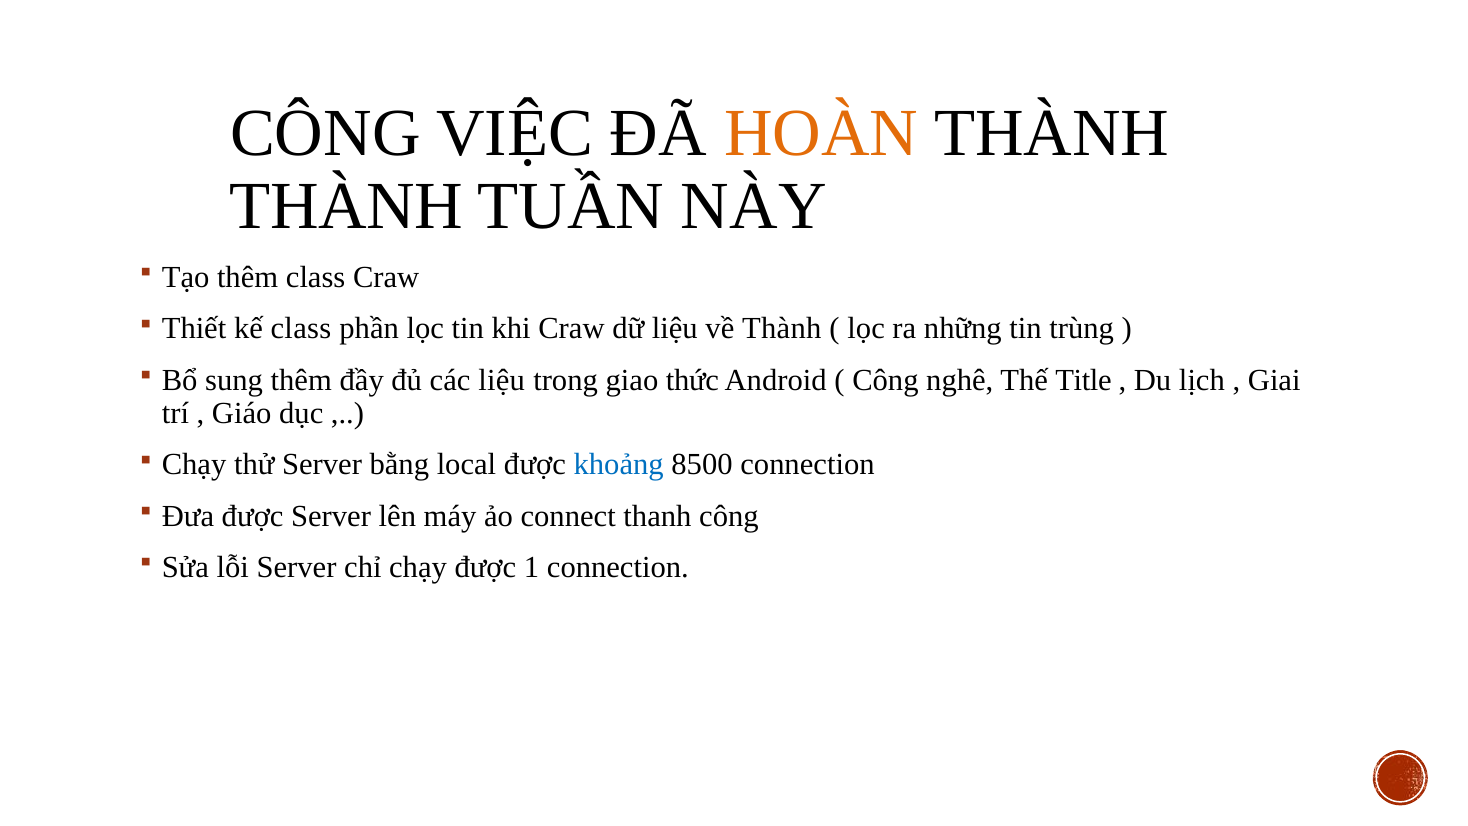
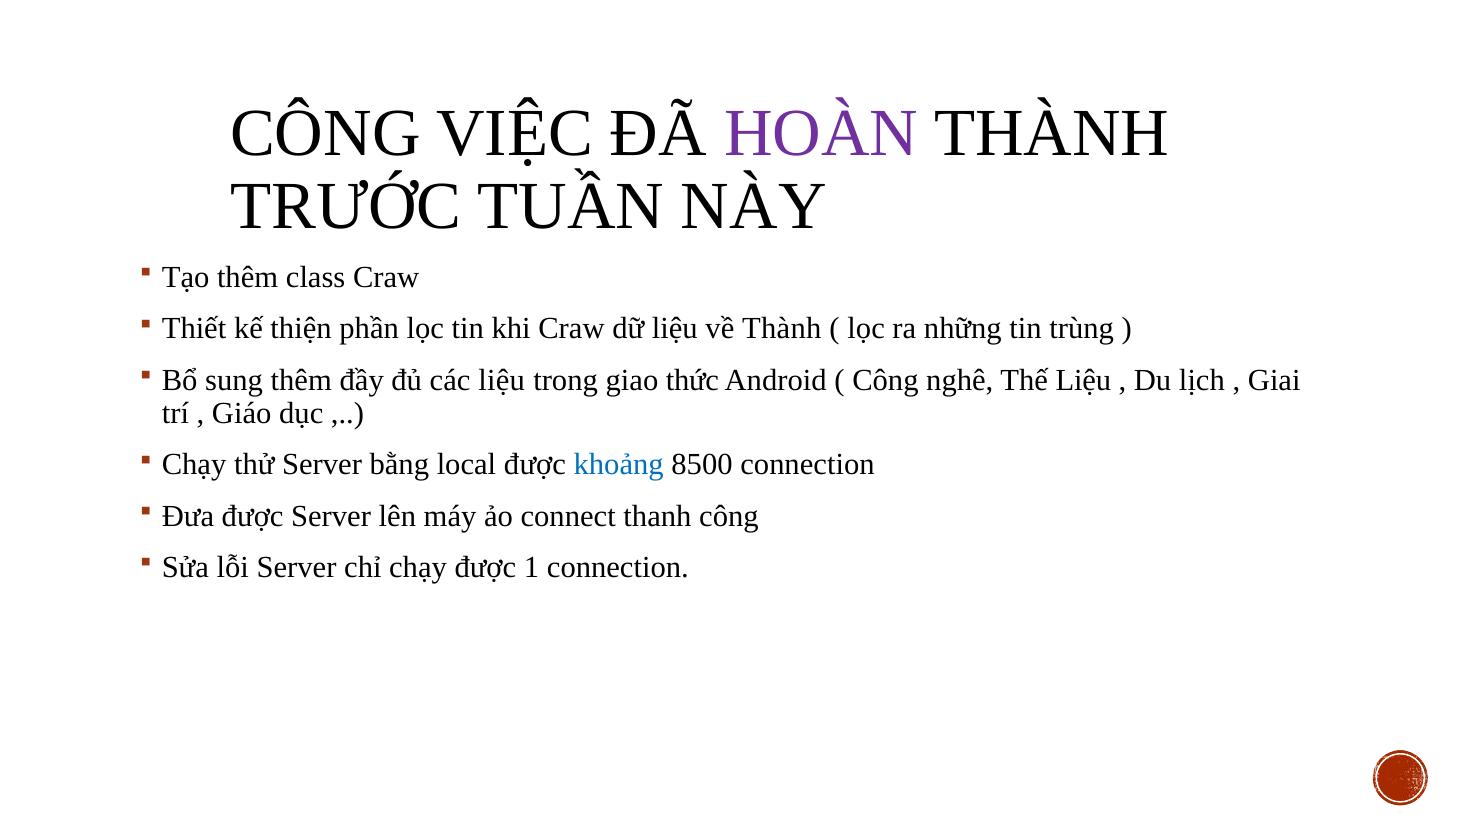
HOÀN colour: orange -> purple (821, 133)
THÀNH: THÀNH -> TRƯỚC (346, 206)
kế class: class -> thiện (301, 329)
Thế Title: Title -> Liệu (1083, 380)
